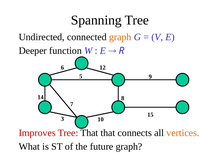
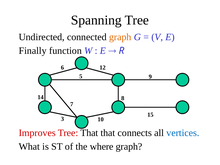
Deeper: Deeper -> Finally (33, 51)
vertices colour: orange -> blue (183, 133)
future: future -> where (102, 147)
